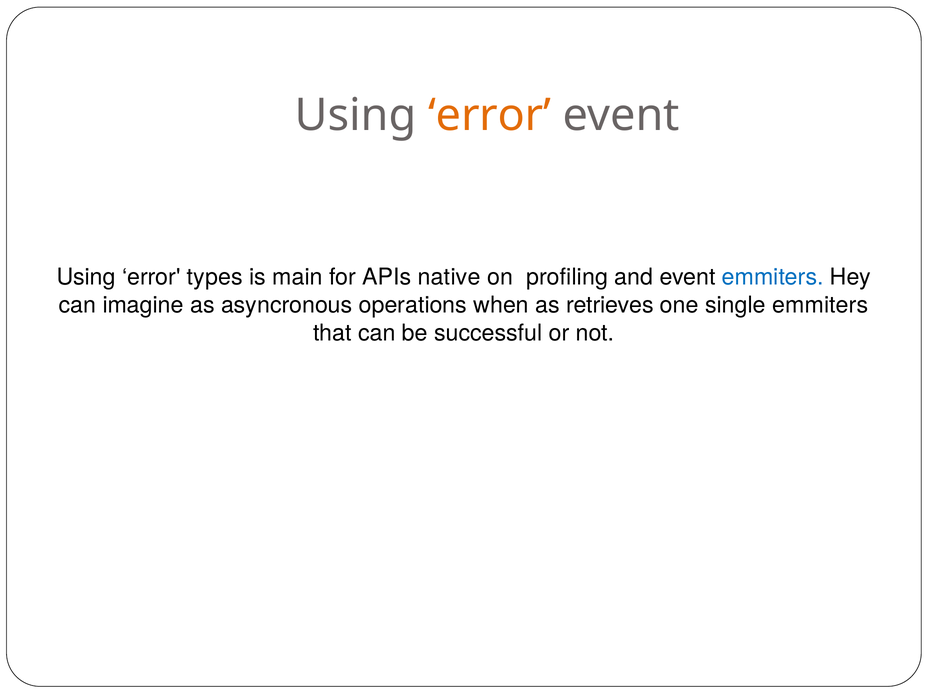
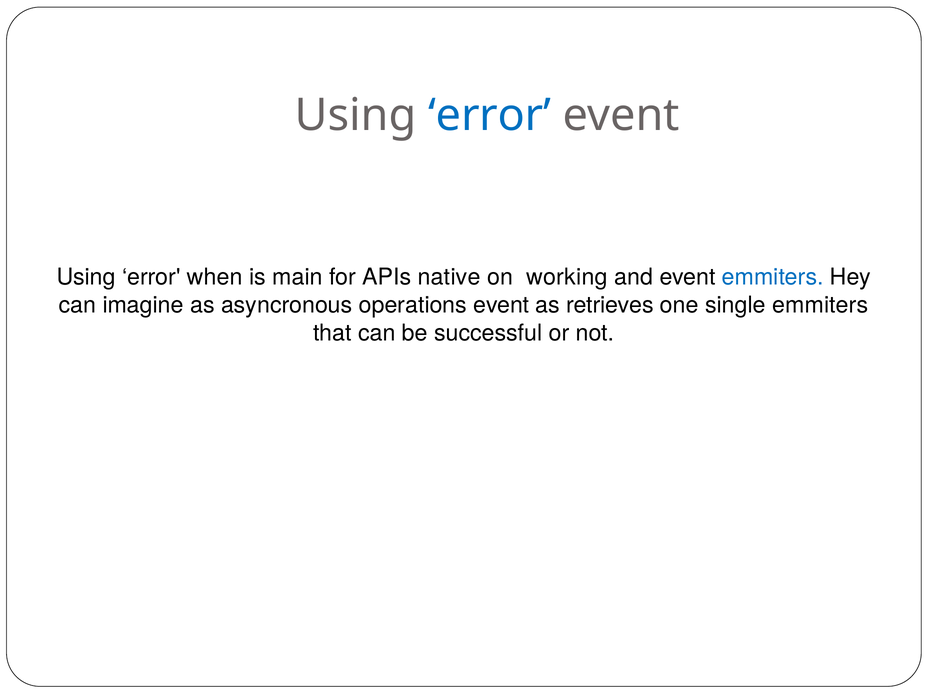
error colour: orange -> blue (490, 115)
types: types -> when (215, 277)
profiling: profiling -> working (567, 277)
operations when: when -> event (501, 305)
